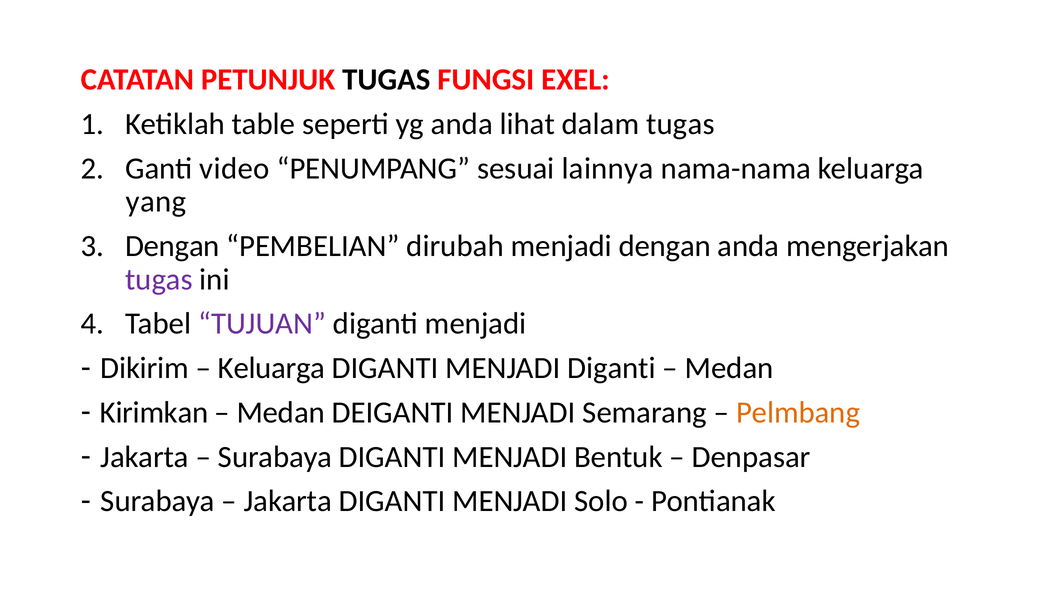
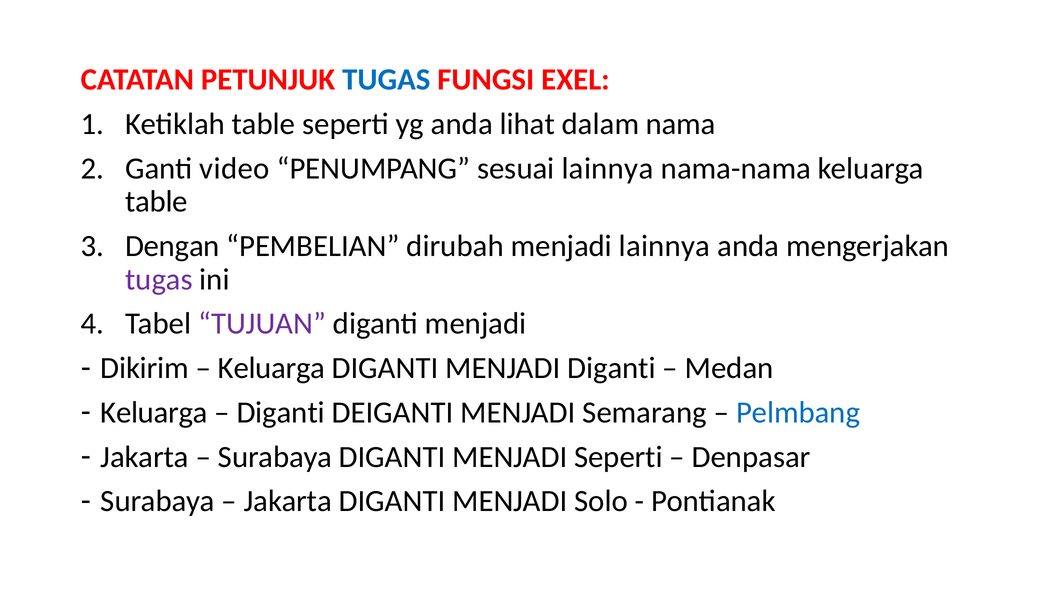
TUGAS colour: black -> blue (386, 80)
dalam tugas: tugas -> nama (681, 124)
yang: yang -> table (156, 202)
menjadi dengan: dengan -> lainnya (665, 246)
Kirimkan: Kirimkan -> Keluarga (154, 413)
Medan: Medan -> Diganti (281, 413)
Pelmbang colour: orange -> blue (798, 413)
MENJADI Bentuk: Bentuk -> Seperti (618, 457)
